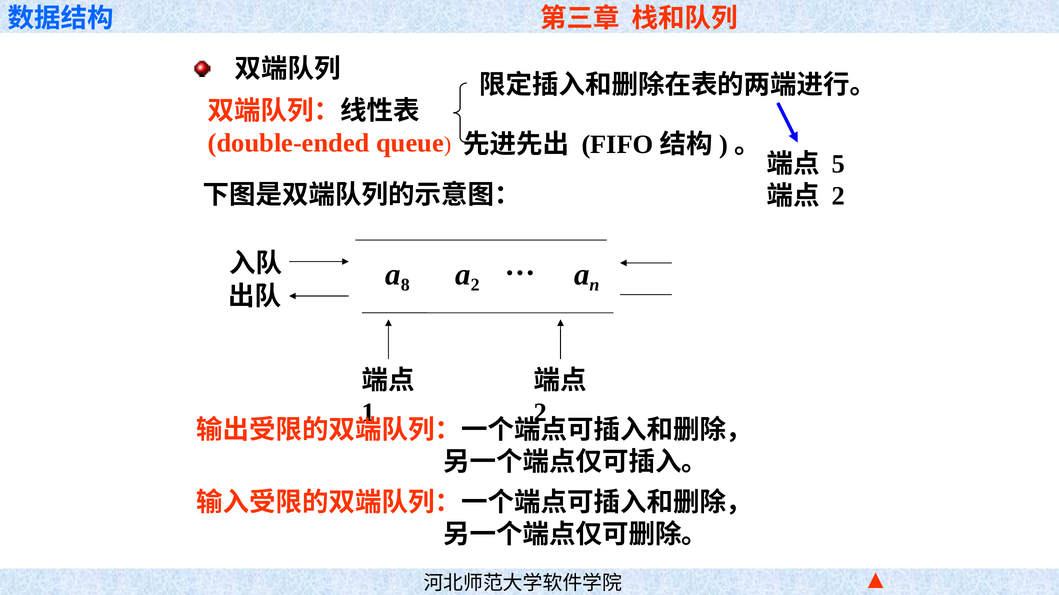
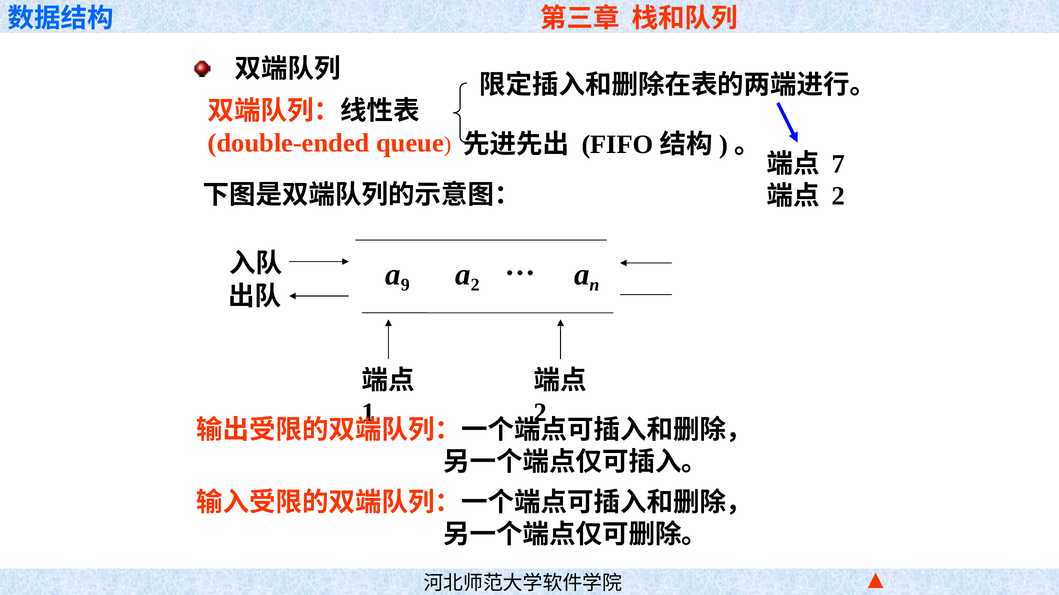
5: 5 -> 7 (838, 164)
8: 8 -> 9 (405, 285)
